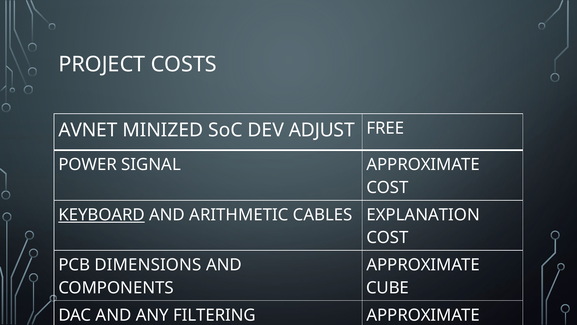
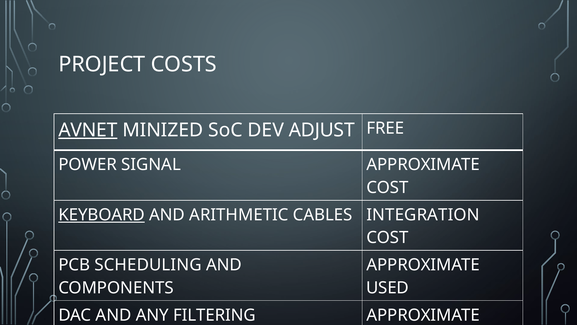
AVNET underline: none -> present (88, 130)
EXPLANATION: EXPLANATION -> INTEGRATION (423, 215)
DIMENSIONS: DIMENSIONS -> SCHEDULING (148, 265)
CUBE: CUBE -> USED (388, 287)
